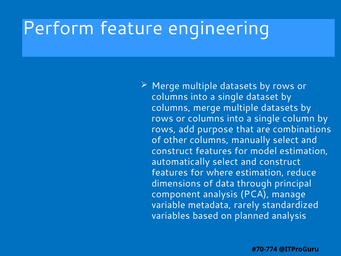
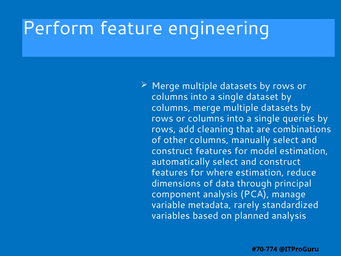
column: column -> queries (299, 118)
purpose: purpose -> cleaning (215, 129)
